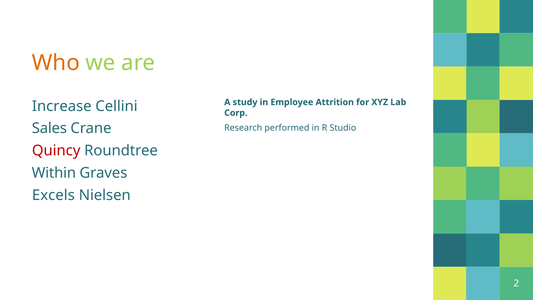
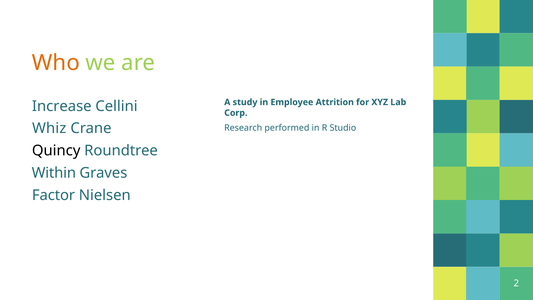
Sales: Sales -> Whiz (49, 128)
Quincy colour: red -> black (56, 151)
Excels: Excels -> Factor (53, 195)
